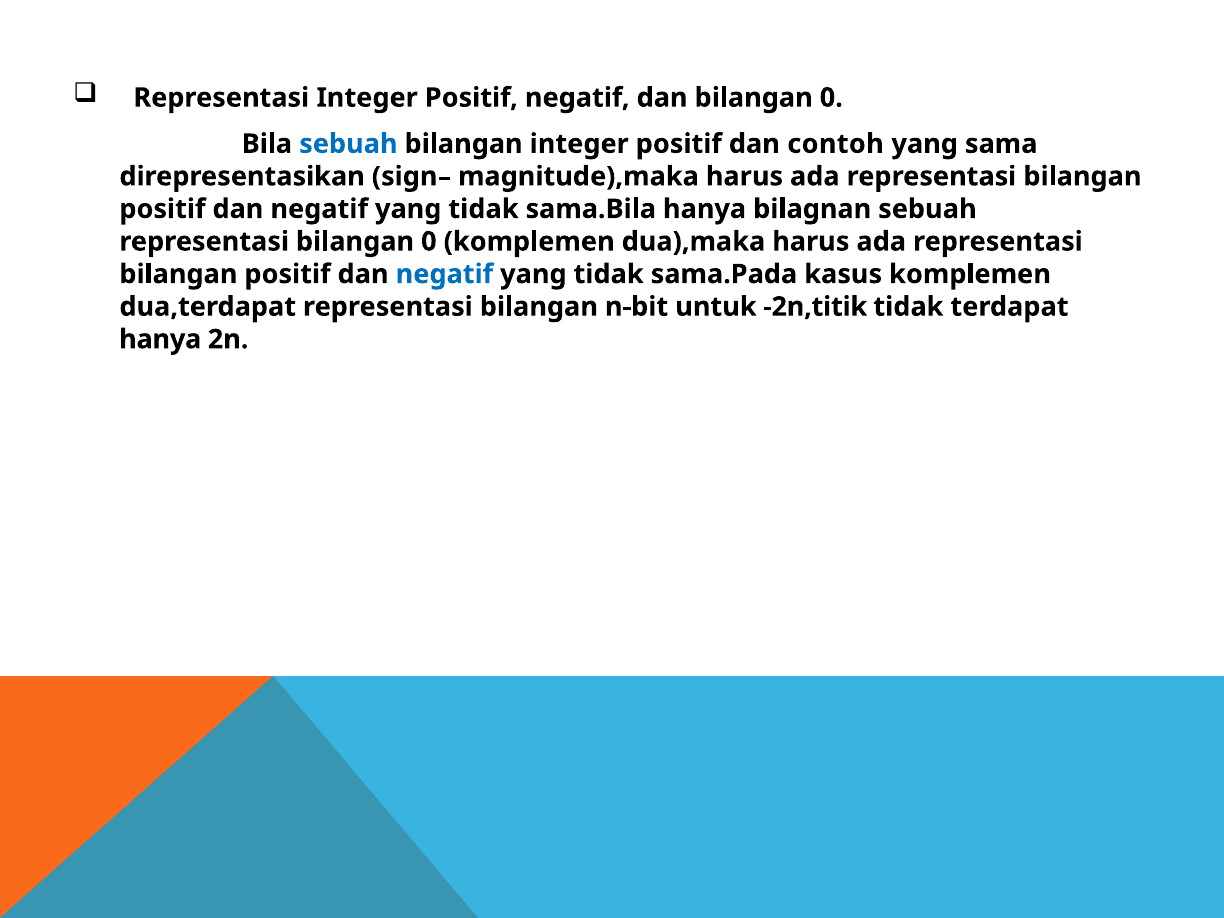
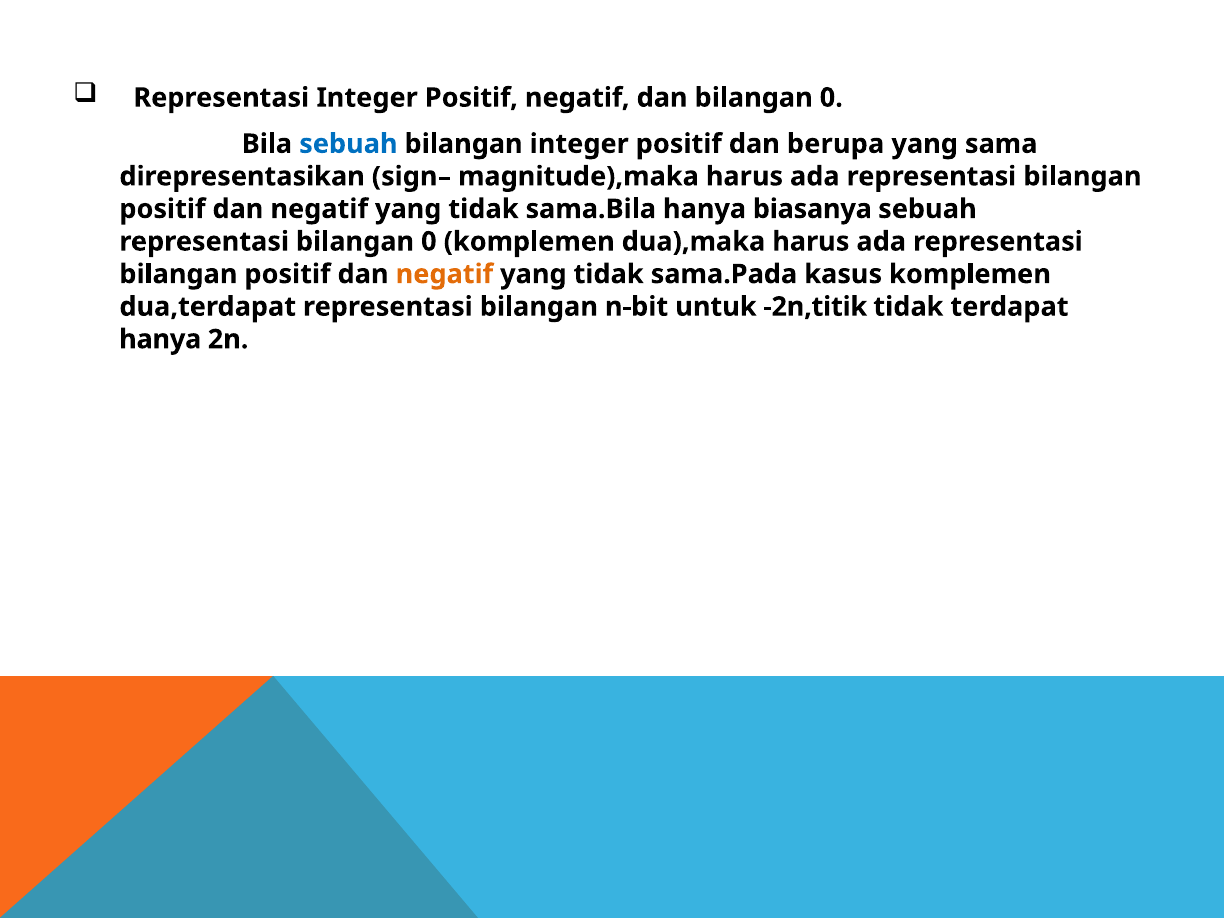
contoh: contoh -> berupa (836, 144)
bilagnan: bilagnan -> biasanya (812, 209)
negatif colour: blue -> orange (444, 274)
